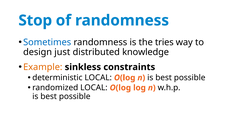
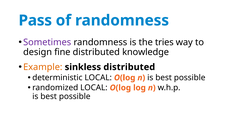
Stop: Stop -> Pass (35, 20)
Sometimes colour: blue -> purple (47, 42)
just: just -> fine (62, 52)
sinkless constraints: constraints -> distributed (129, 67)
